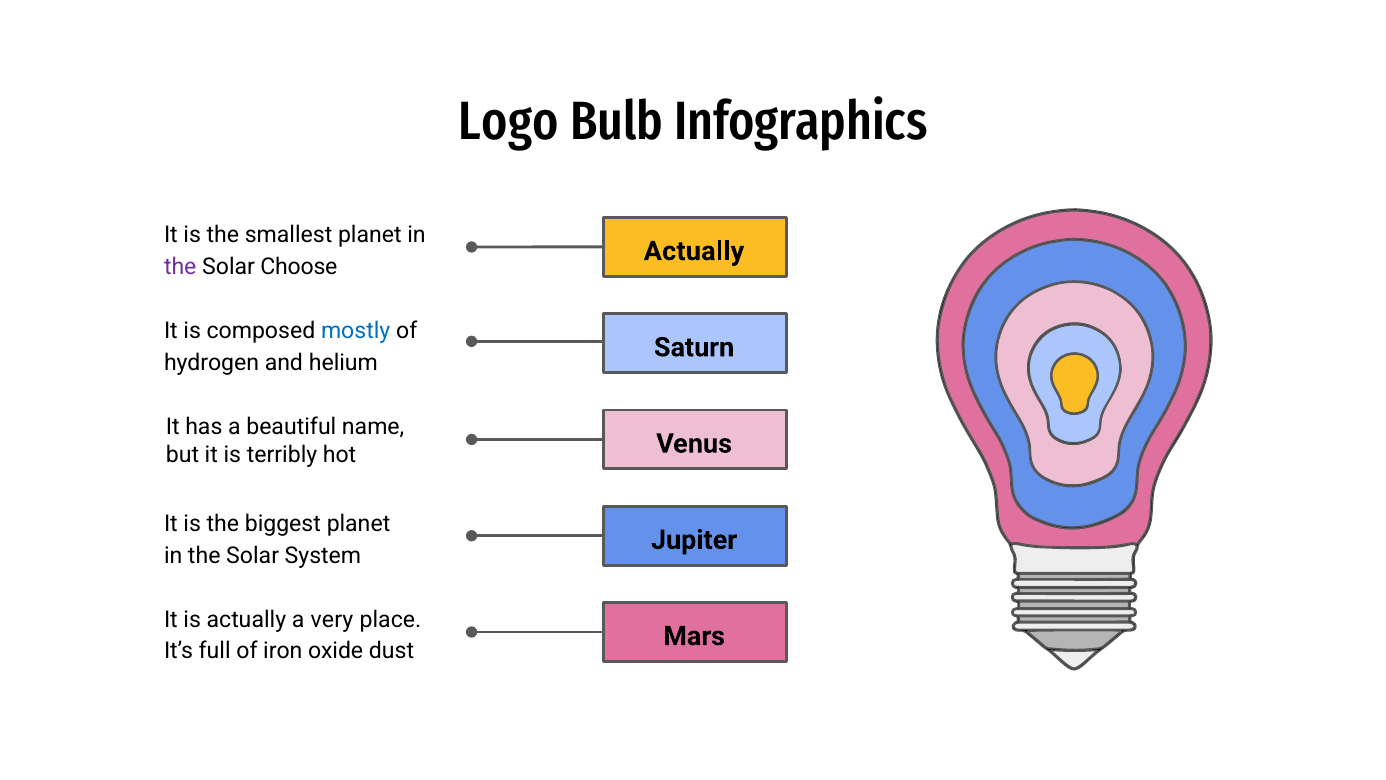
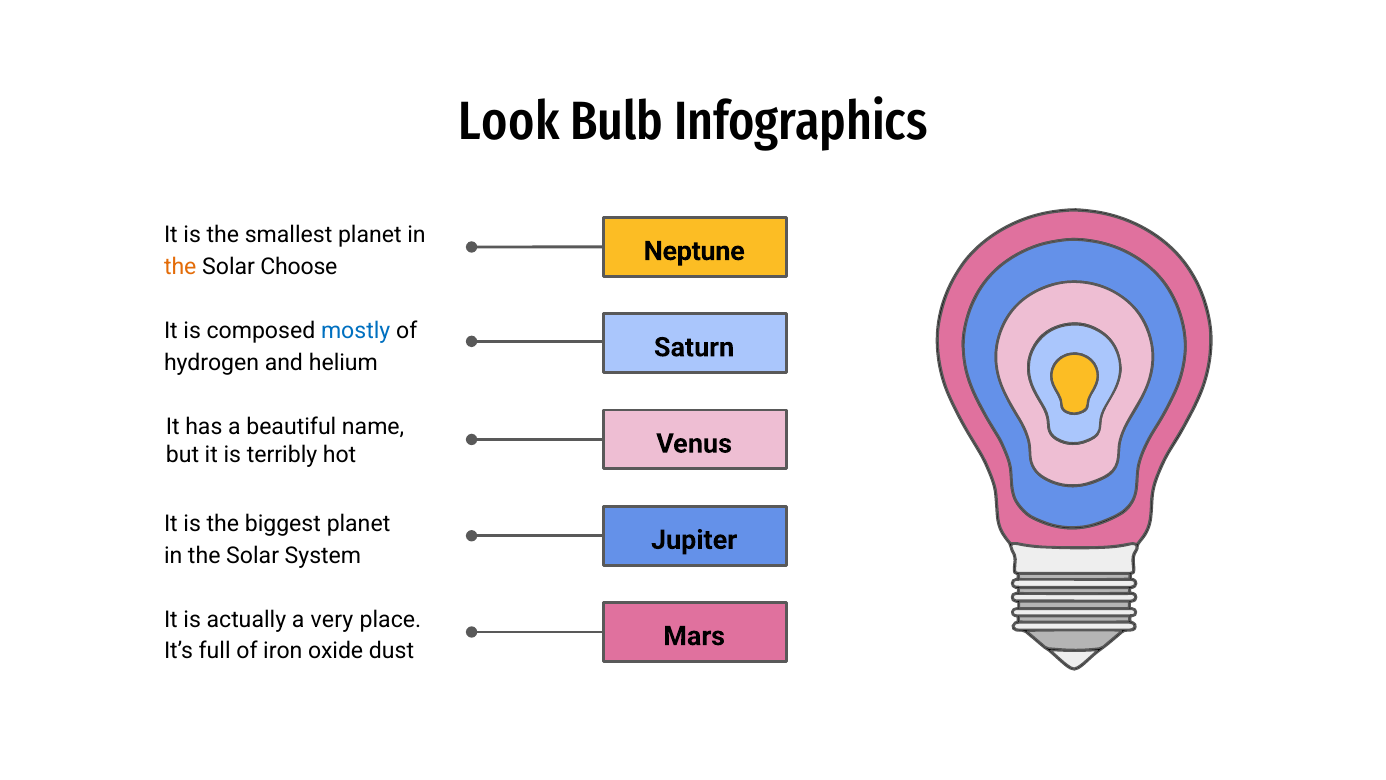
Logo: Logo -> Look (509, 122)
Actually: Actually -> Neptune (694, 251)
the colour: purple -> orange (180, 267)
